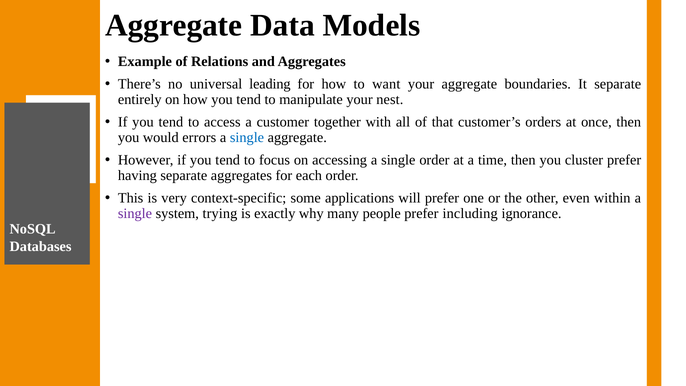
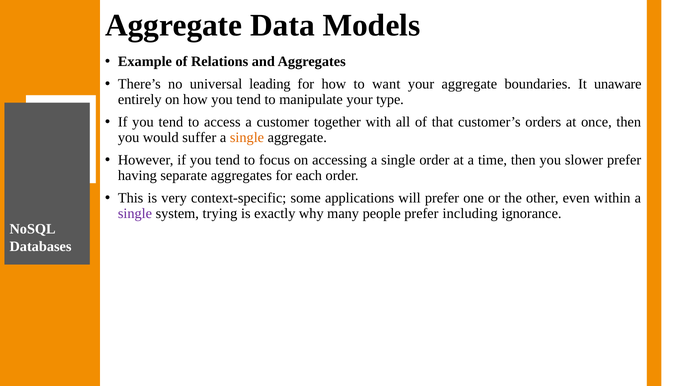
It separate: separate -> unaware (618, 84)
nest: nest -> type (390, 99)
errors: errors -> suffer (199, 137)
single colour: blue -> orange (247, 137)
cluster: cluster -> slower (584, 160)
